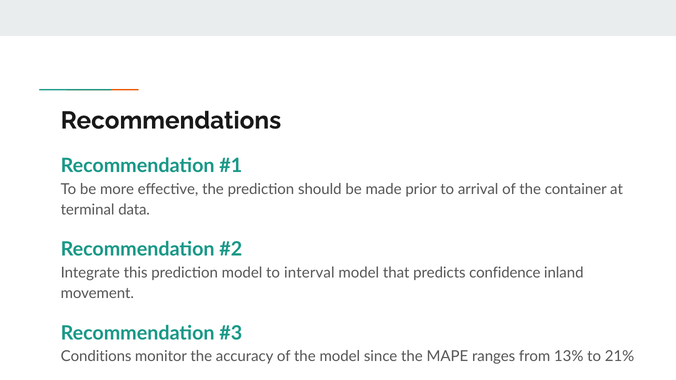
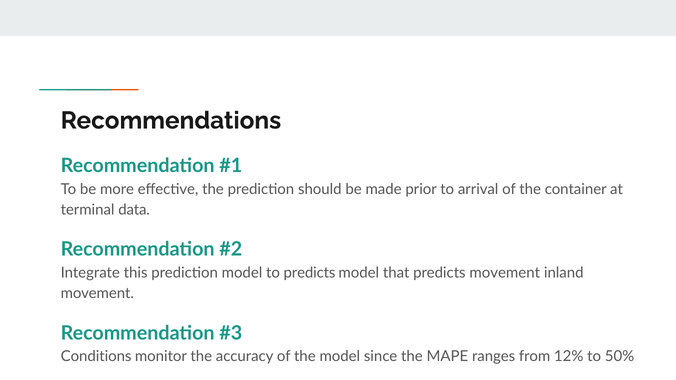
to interval: interval -> predicts (309, 273)
predicts confidence: confidence -> movement (505, 273)
13%: 13% -> 12% (569, 356)
21%: 21% -> 50% (620, 356)
